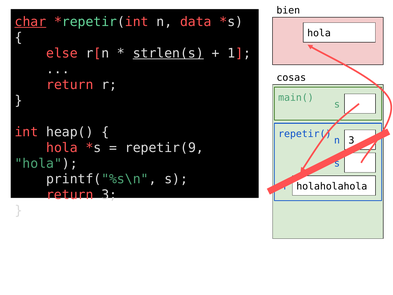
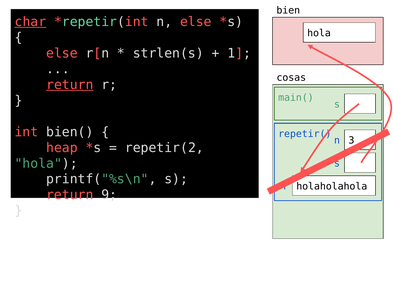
n data: data -> else (196, 22)
strlen(s underline: present -> none (168, 53)
return underline: none -> present (70, 85)
heap(: heap( -> bien( (70, 132)
hola: hola -> heap (62, 148)
repetir(9: repetir(9 -> repetir(2 (164, 148)
return 3: 3 -> 9 (109, 195)
